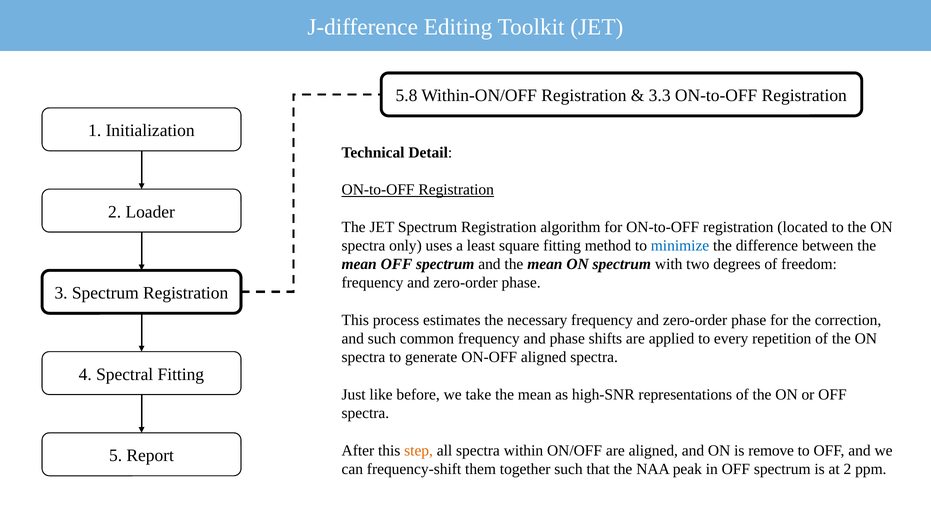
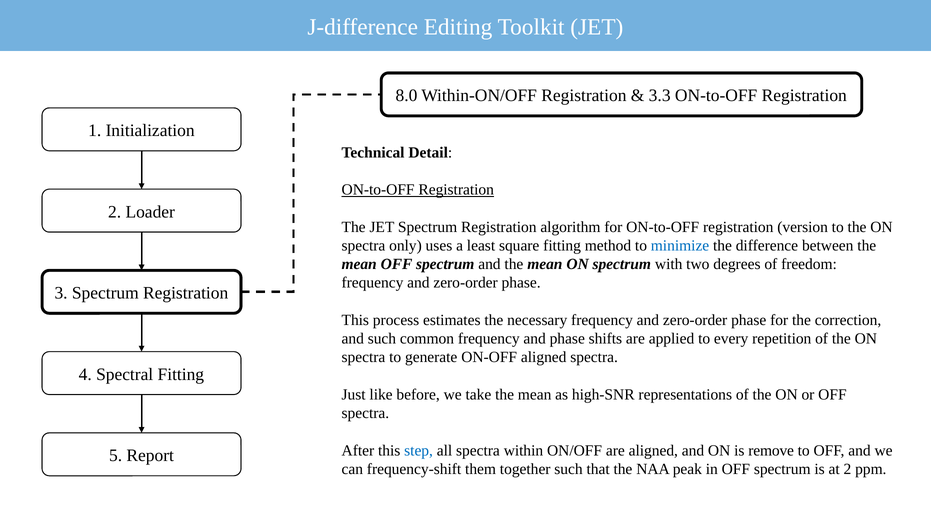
5.8: 5.8 -> 8.0 (406, 96)
located: located -> version (803, 227)
step colour: orange -> blue (419, 450)
